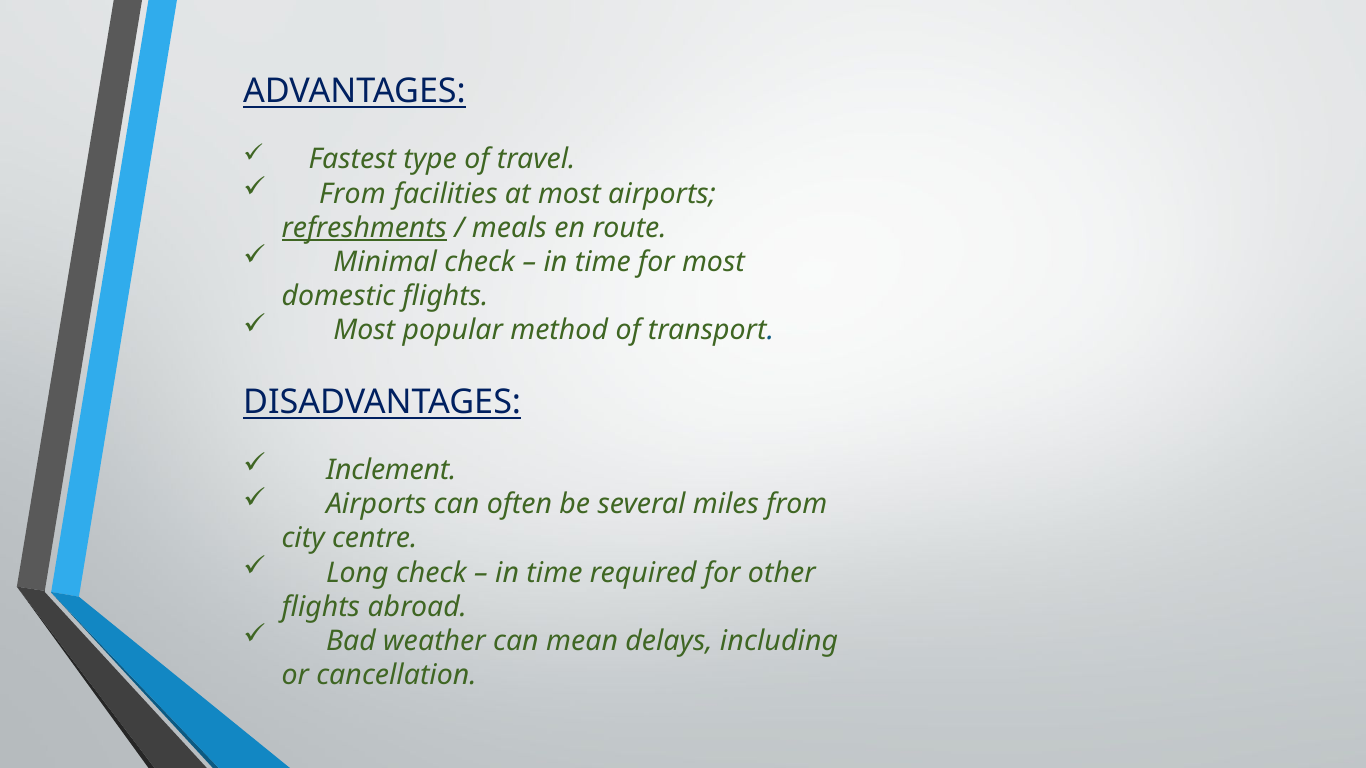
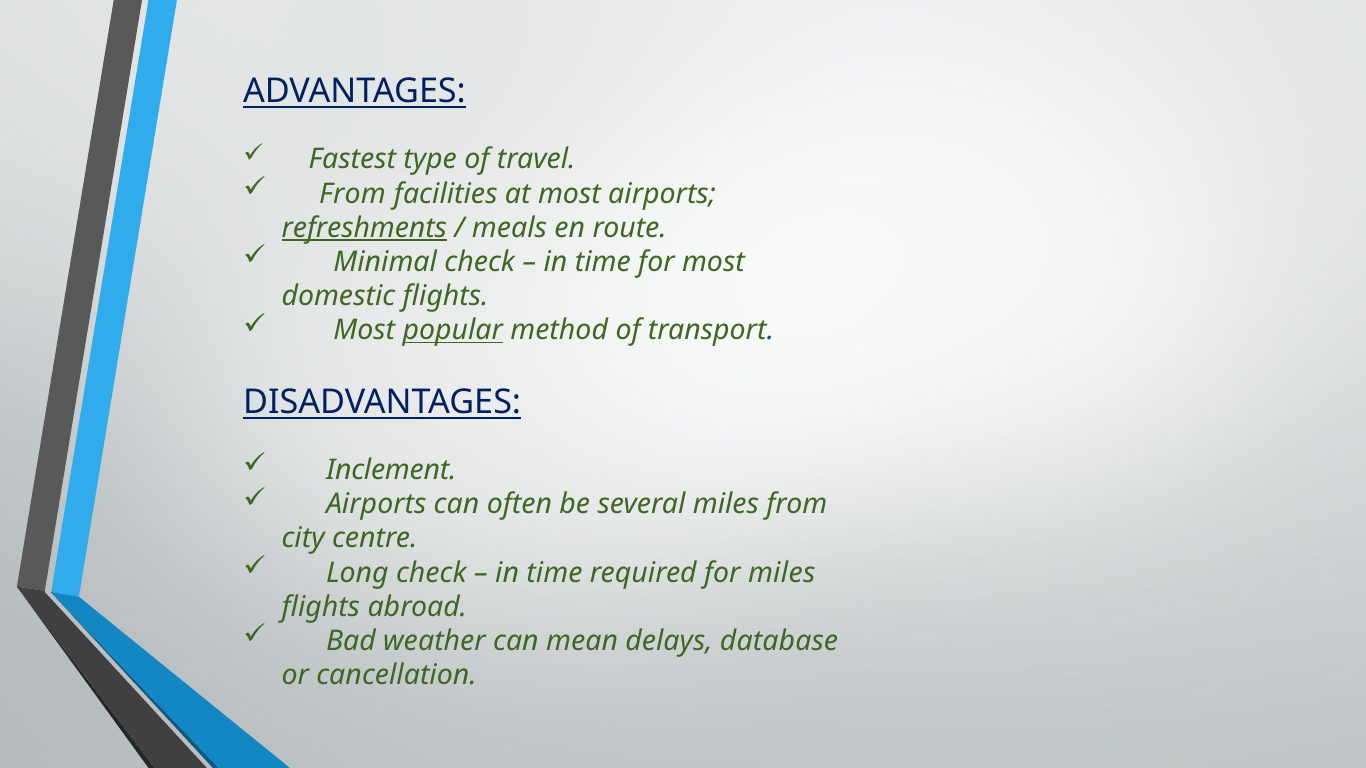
popular underline: none -> present (453, 330)
for other: other -> miles (782, 573)
including: including -> database (779, 641)
